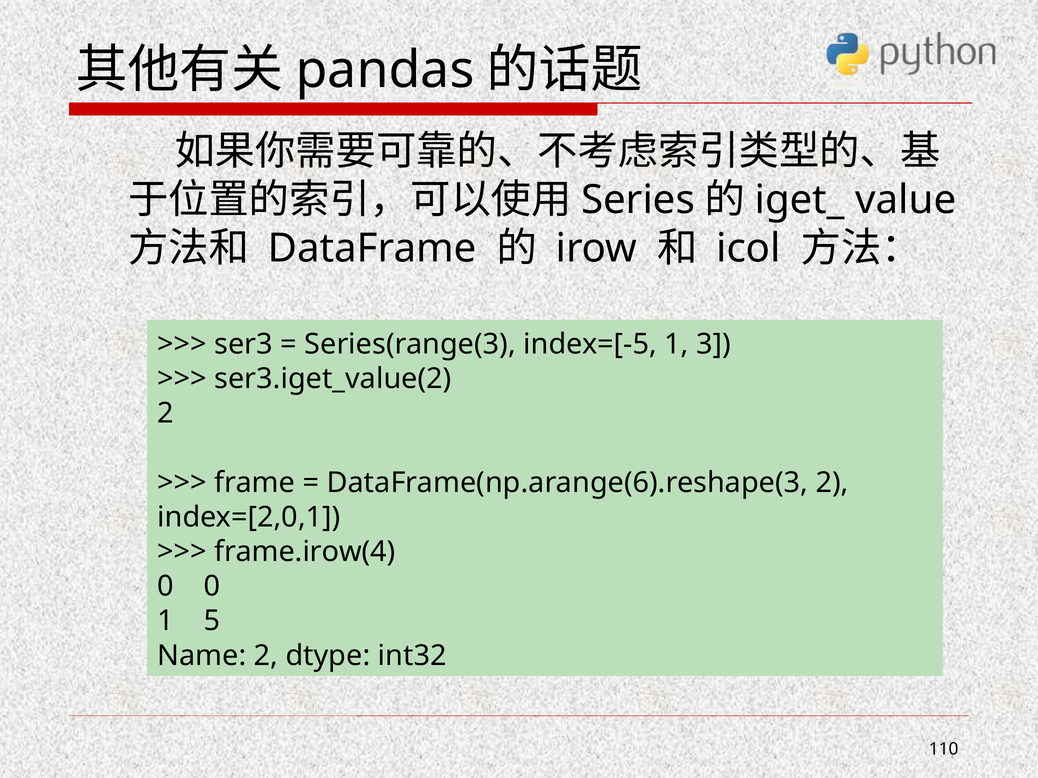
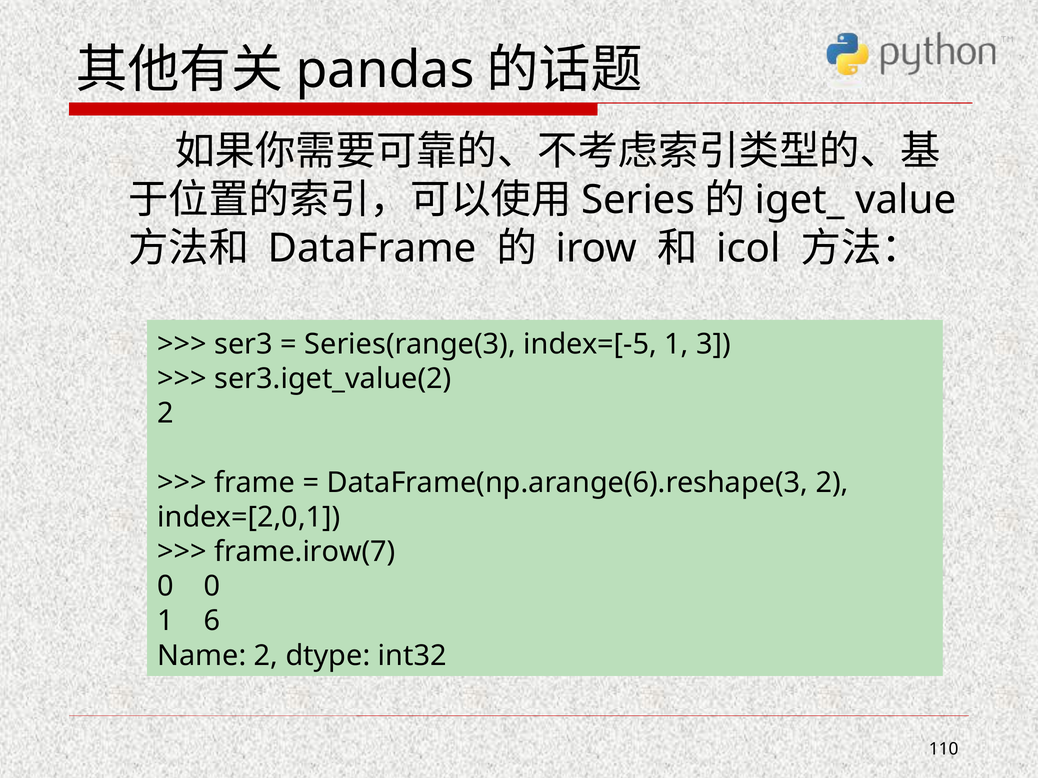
frame.irow(4: frame.irow(4 -> frame.irow(7 (305, 552)
5: 5 -> 6 (212, 621)
